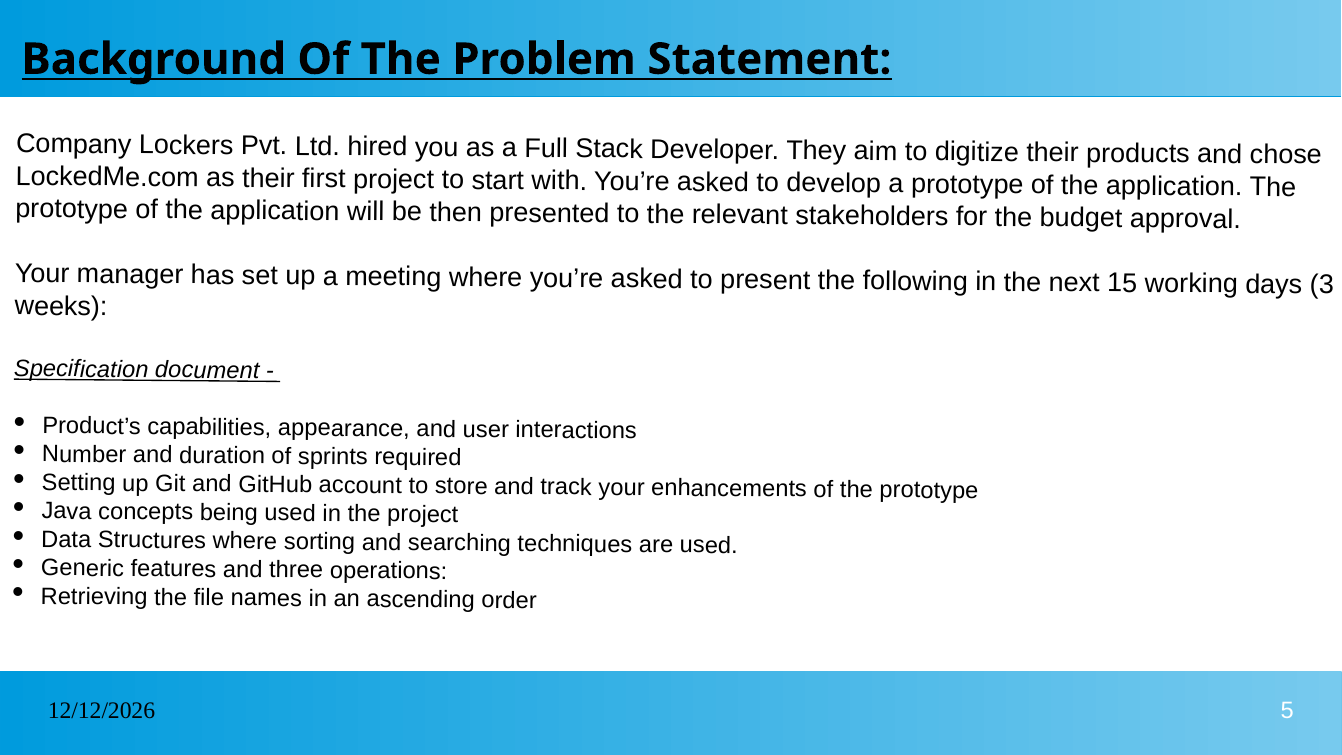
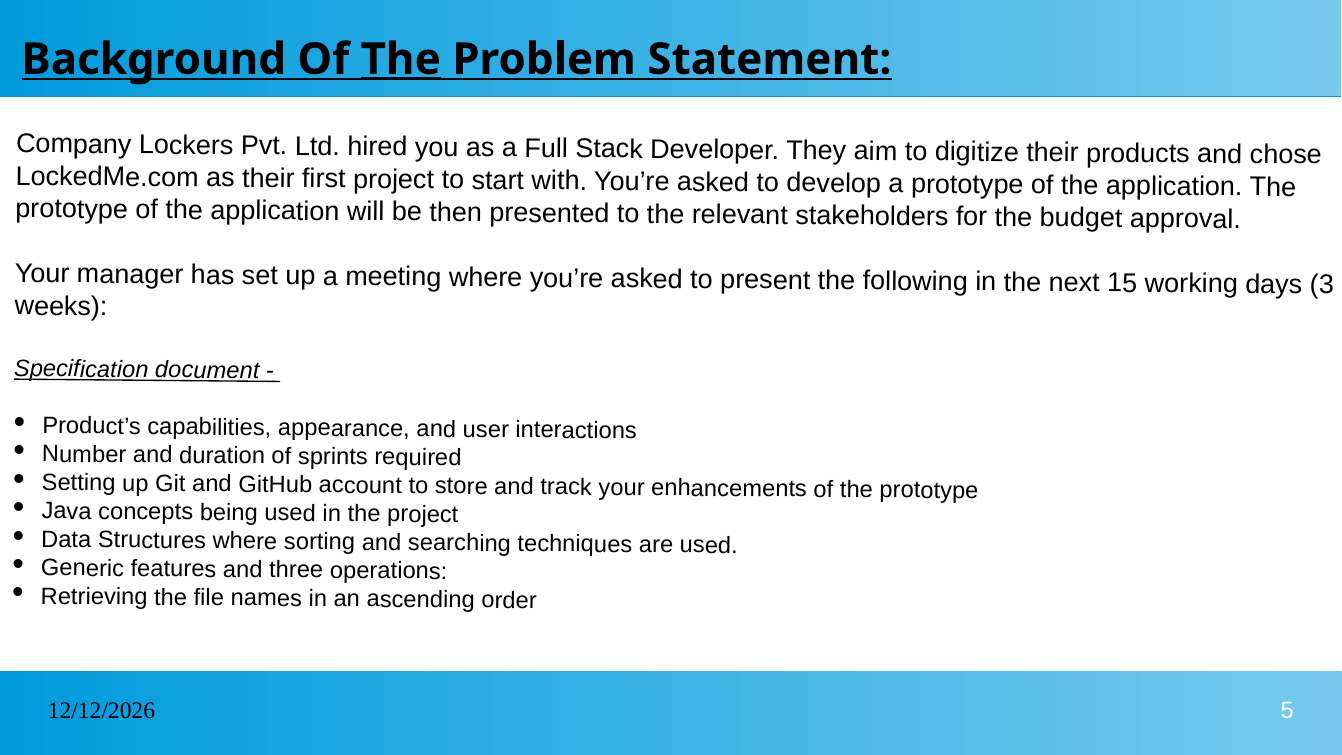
The underline: none -> present (401, 59)
